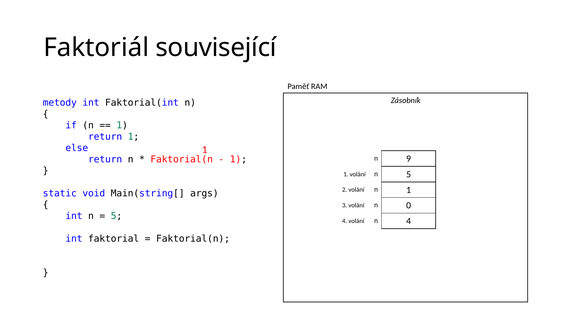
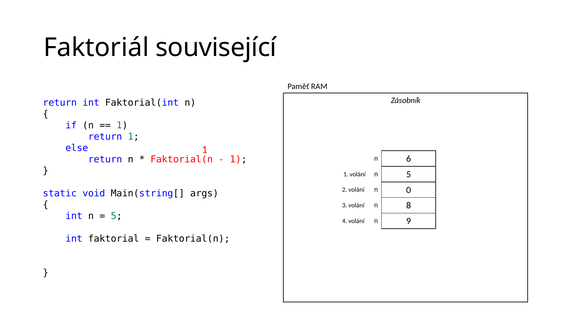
metody: metody -> return (60, 103)
9: 9 -> 6 (409, 159)
n 1: 1 -> 0 (409, 190)
0: 0 -> 8 (409, 206)
n 4: 4 -> 9 (409, 221)
